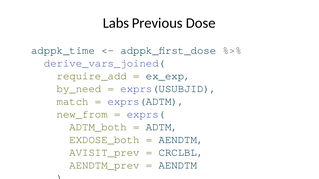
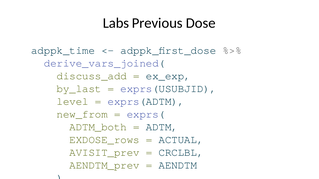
require_add: require_add -> discuss_add (92, 76)
by_need: by_need -> by_last (79, 89)
match: match -> level (73, 102)
EXDOSE_both: EXDOSE_both -> EXDOSE_rows (104, 140)
AENDTM: AENDTM -> ACTUAL (181, 140)
